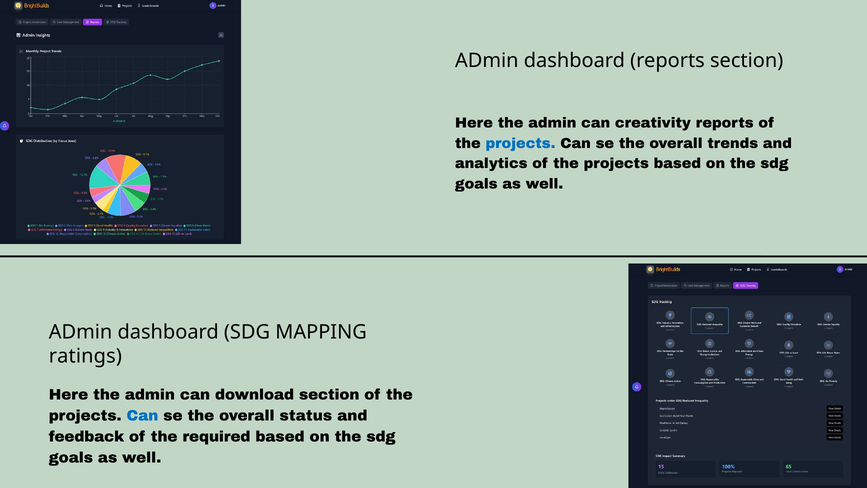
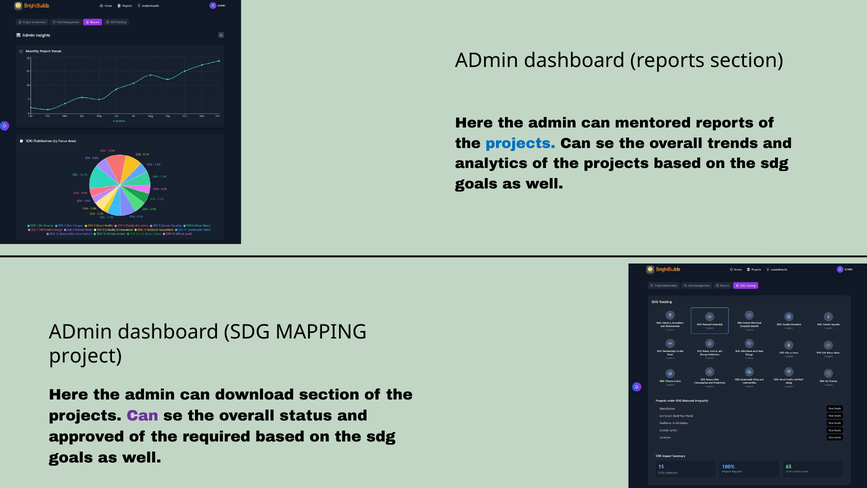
creativity: creativity -> mentored (653, 123)
ratings: ratings -> project (85, 356)
Can colour: blue -> purple (142, 415)
feedback: feedback -> approved (86, 437)
